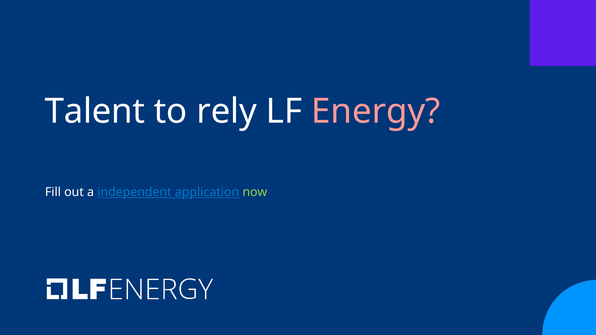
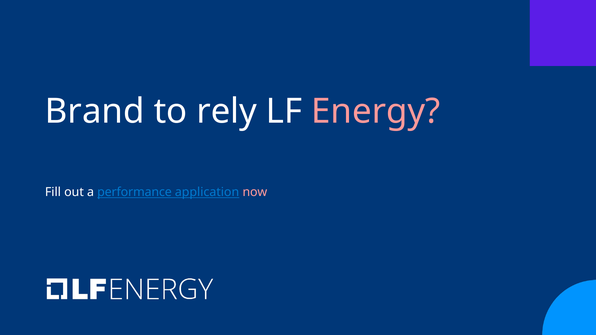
Talent: Talent -> Brand (95, 112)
independent: independent -> performance (135, 192)
now colour: light green -> pink (255, 192)
